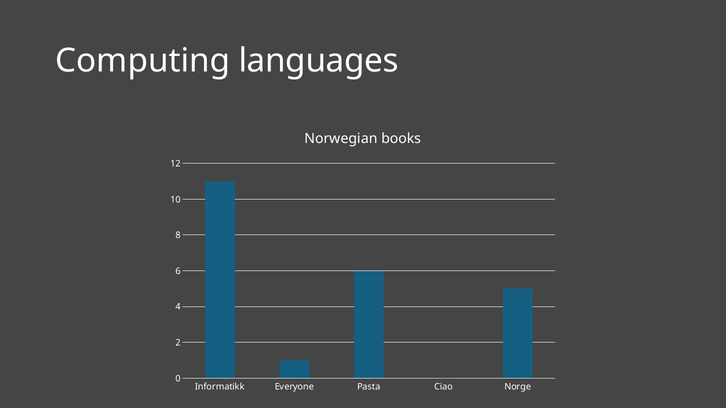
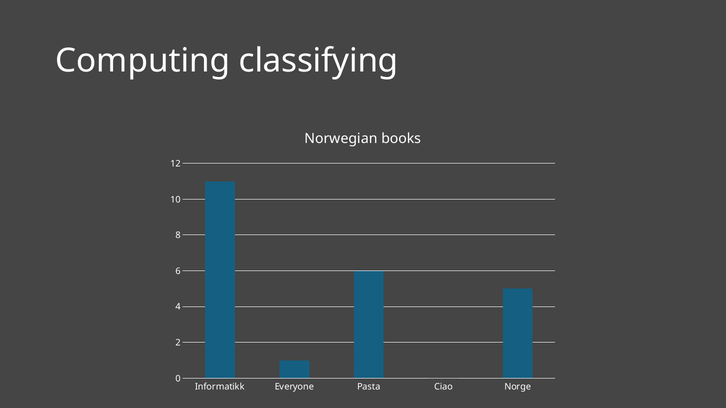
languages: languages -> classifying (319, 61)
